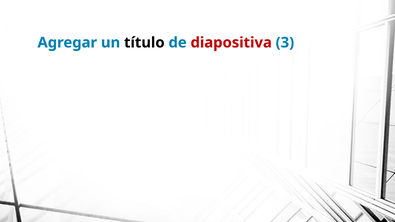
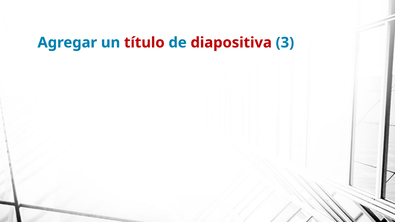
título colour: black -> red (144, 43)
